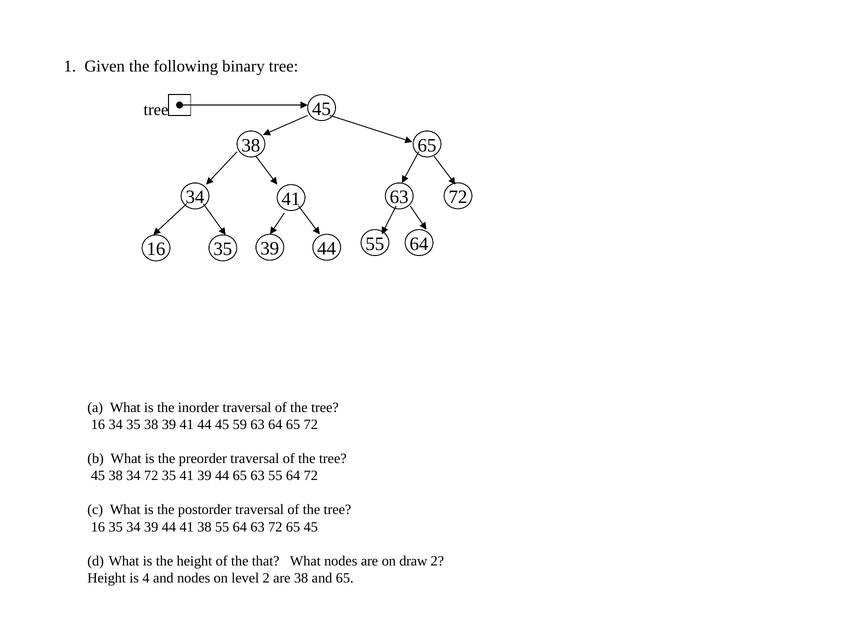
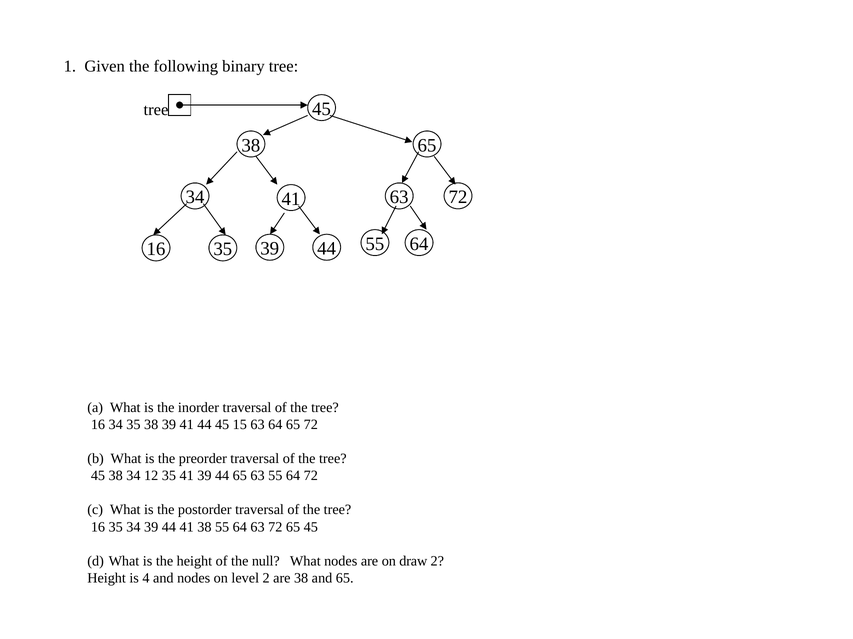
59: 59 -> 15 (240, 425)
34 72: 72 -> 12 (151, 476)
that: that -> null (266, 562)
